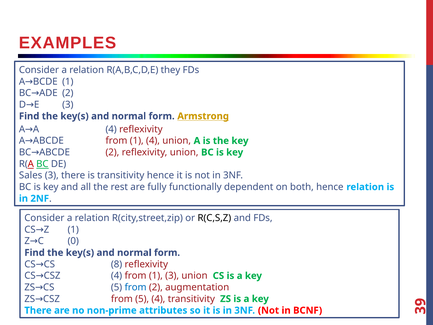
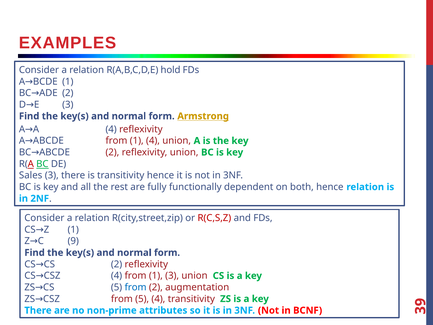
they: they -> hold (171, 70)
R(C,S,Z colour: black -> red (214, 218)
0: 0 -> 9 (73, 241)
8: 8 -> 2 (117, 264)
